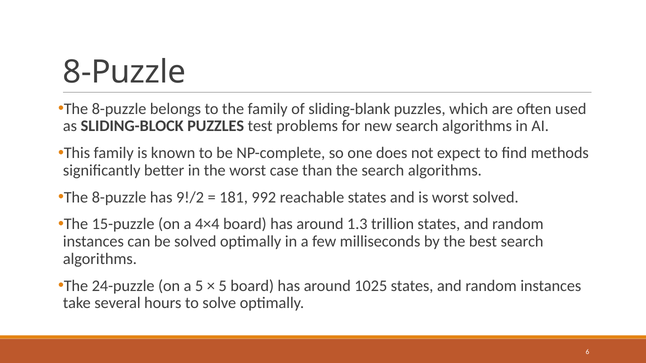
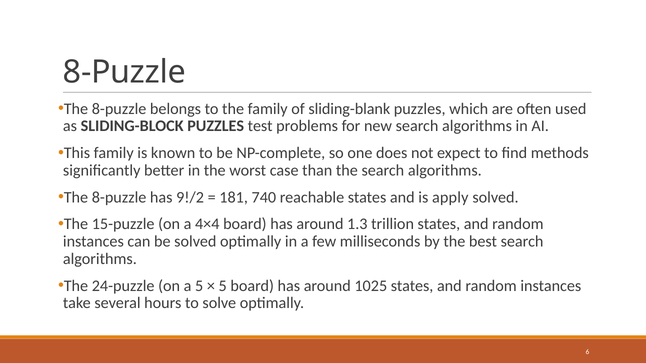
992: 992 -> 740 (264, 197)
is worst: worst -> apply (450, 197)
